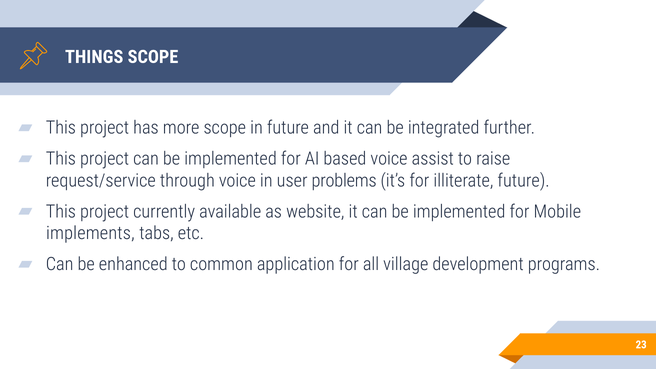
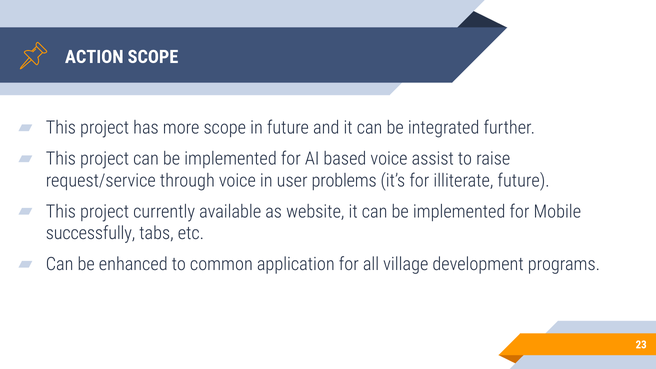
THINGS: THINGS -> ACTION (94, 57)
implements: implements -> successfully (91, 233)
